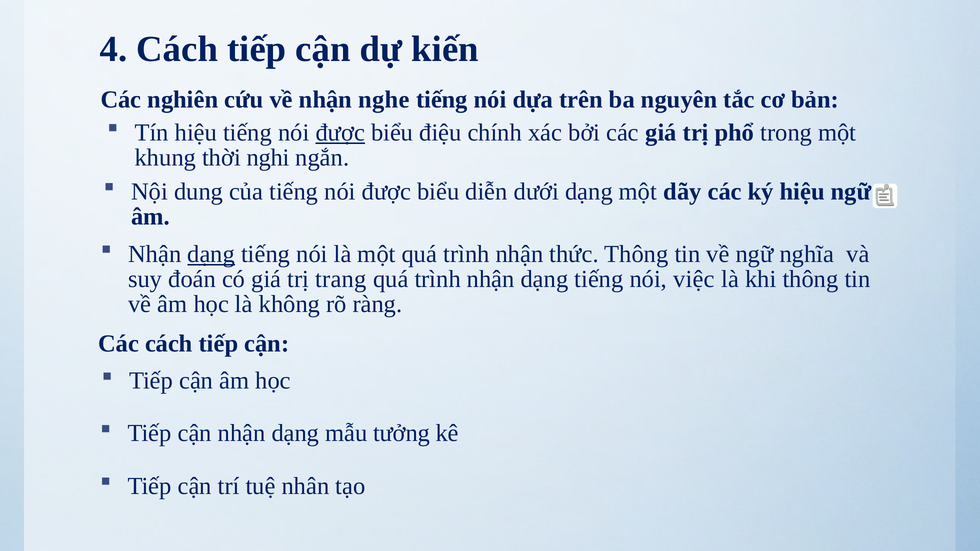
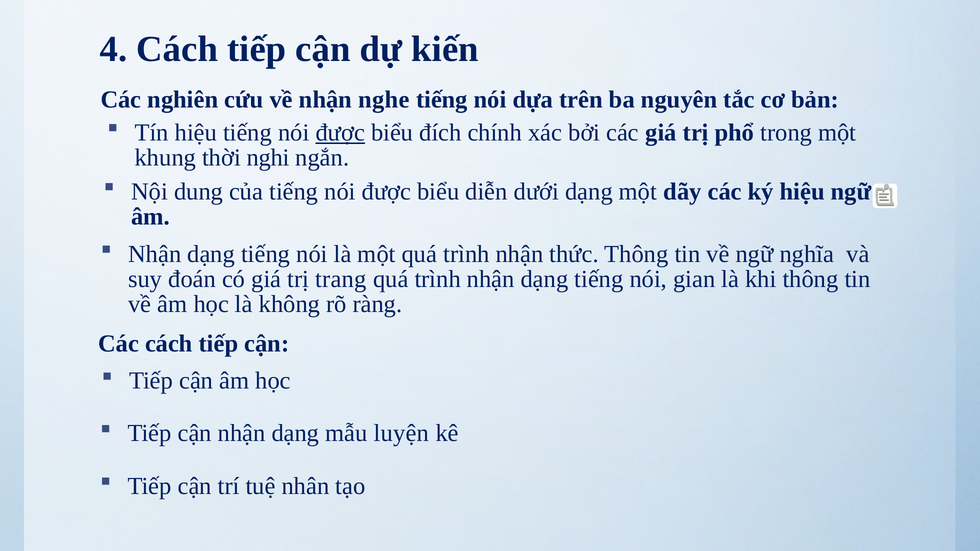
điệu: điệu -> đích (440, 133)
dạng underline: present -> none (211, 254)
việc: việc -> gian (694, 279)
tưởng: tưởng -> luyện (401, 434)
